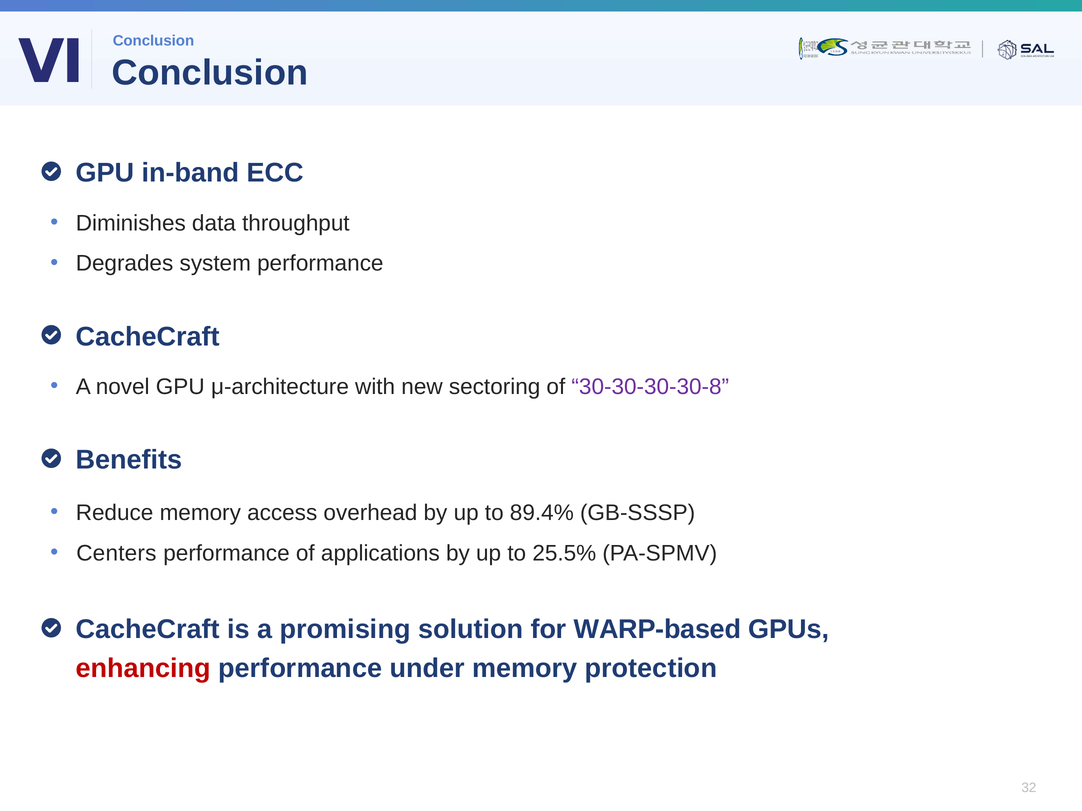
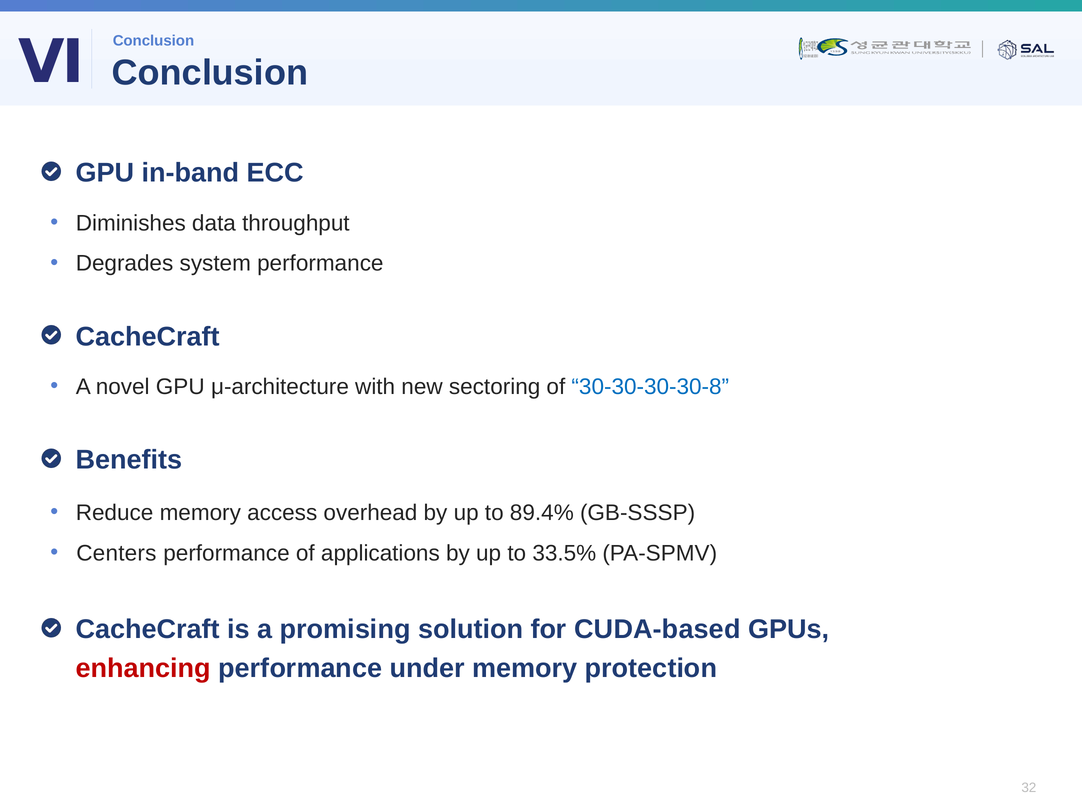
30-30-30-30-8 colour: purple -> blue (650, 387)
25.5%: 25.5% -> 33.5% (564, 553)
WARP-based: WARP-based -> CUDA-based (657, 630)
